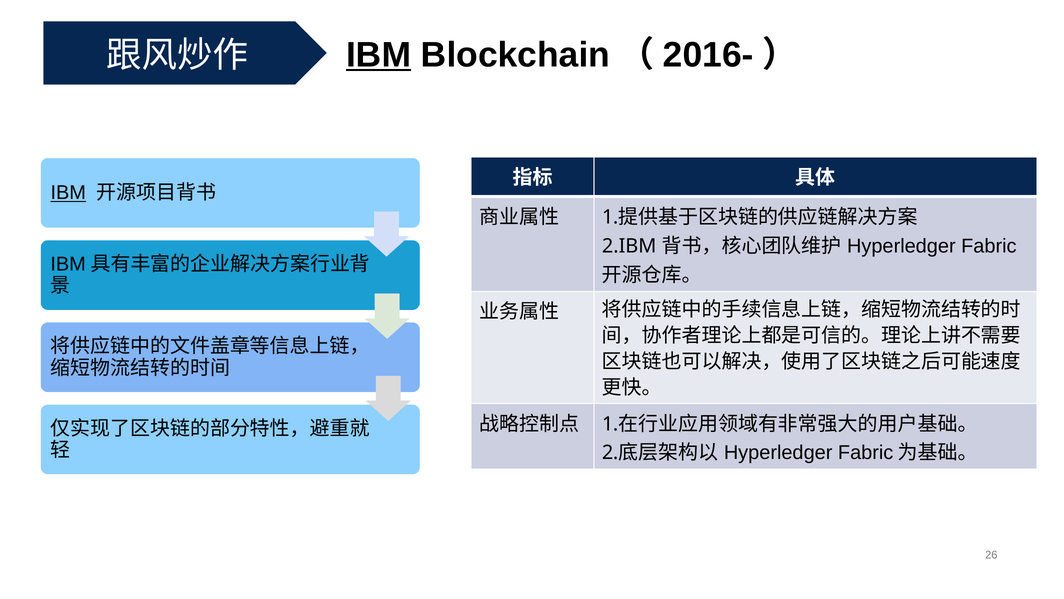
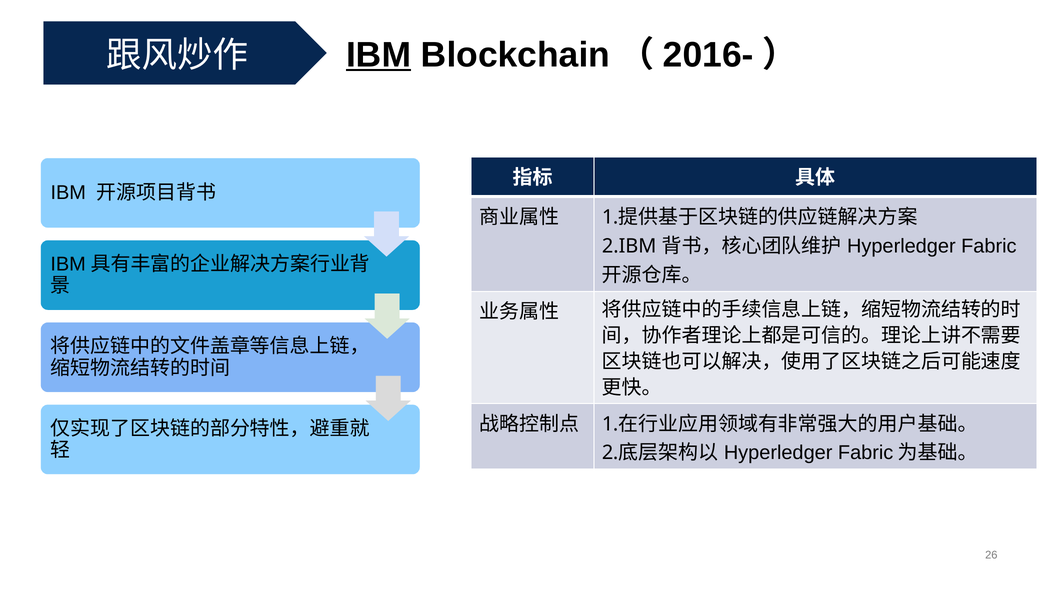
IBM underline: present -> none (68, 193)
